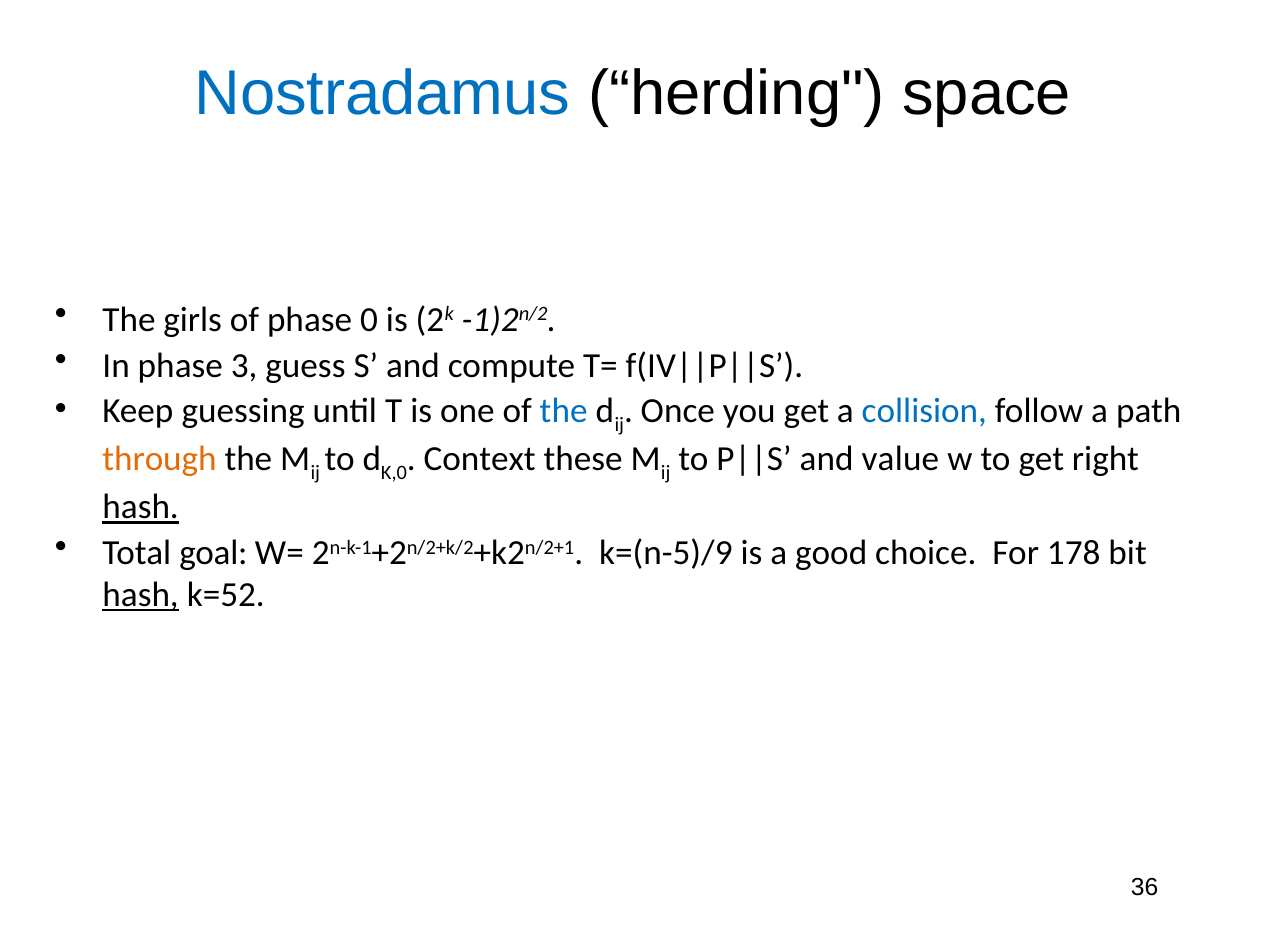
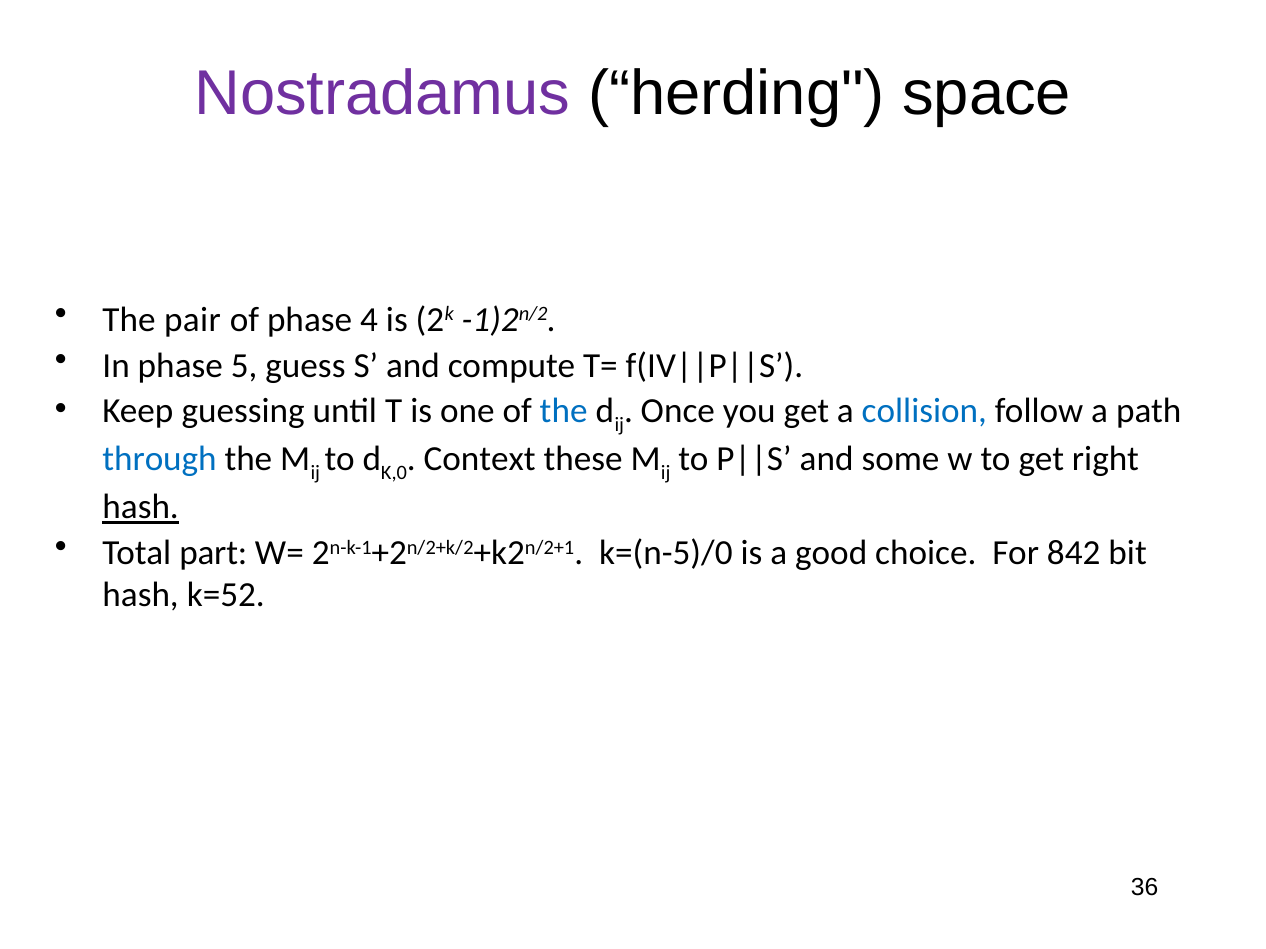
Nostradamus colour: blue -> purple (382, 94)
girls: girls -> pair (192, 320)
0: 0 -> 4 (369, 320)
3: 3 -> 5 (244, 366)
through colour: orange -> blue (160, 460)
value: value -> some (901, 460)
goal: goal -> part (213, 553)
k=(n-5)/9: k=(n-5)/9 -> k=(n-5)/0 (666, 553)
178: 178 -> 842 (1074, 553)
hash underline: present -> none (141, 596)
